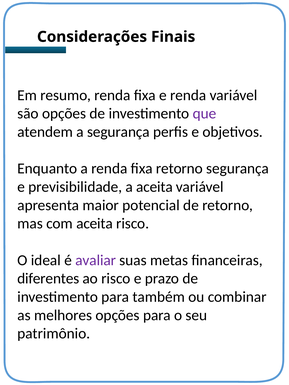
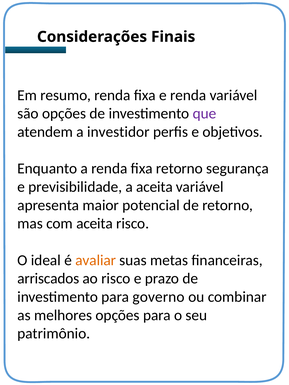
a segurança: segurança -> investidor (118, 132)
avaliar colour: purple -> orange (96, 260)
diferentes: diferentes -> arriscados (48, 279)
também: também -> governo (159, 297)
